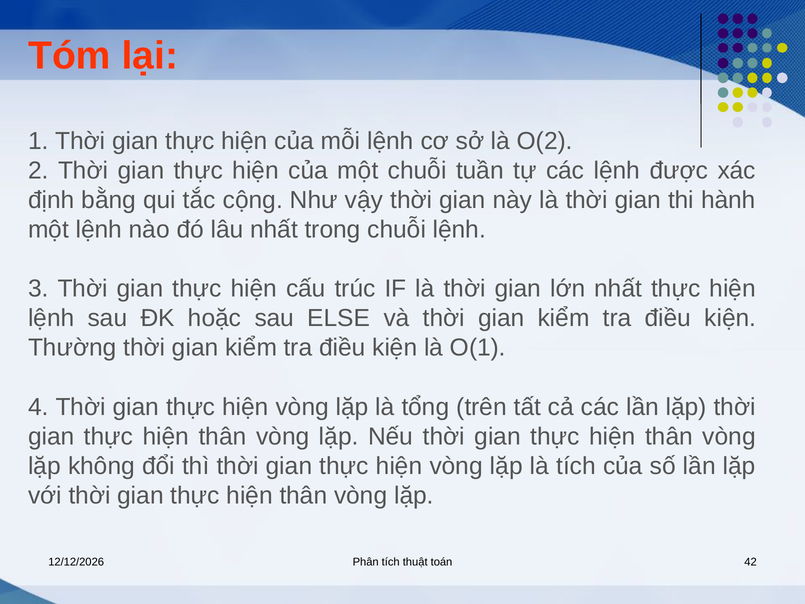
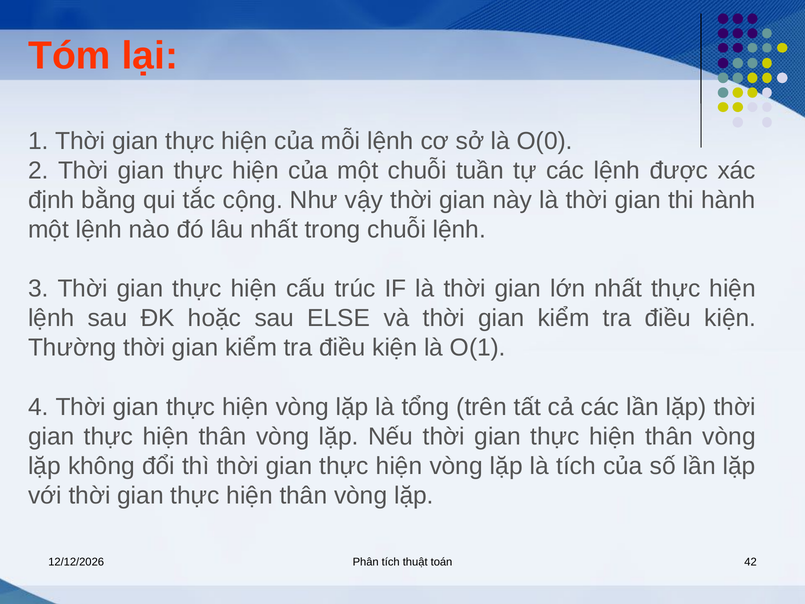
O(2: O(2 -> O(0 (545, 141)
